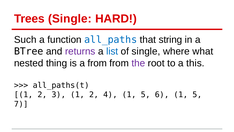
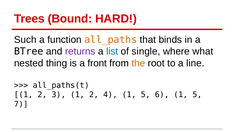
Trees Single: Single -> Bound (70, 19)
all_paths colour: blue -> orange (111, 40)
string: string -> binds (170, 40)
a from: from -> front (97, 63)
the colour: purple -> orange (138, 63)
this: this -> line (195, 63)
